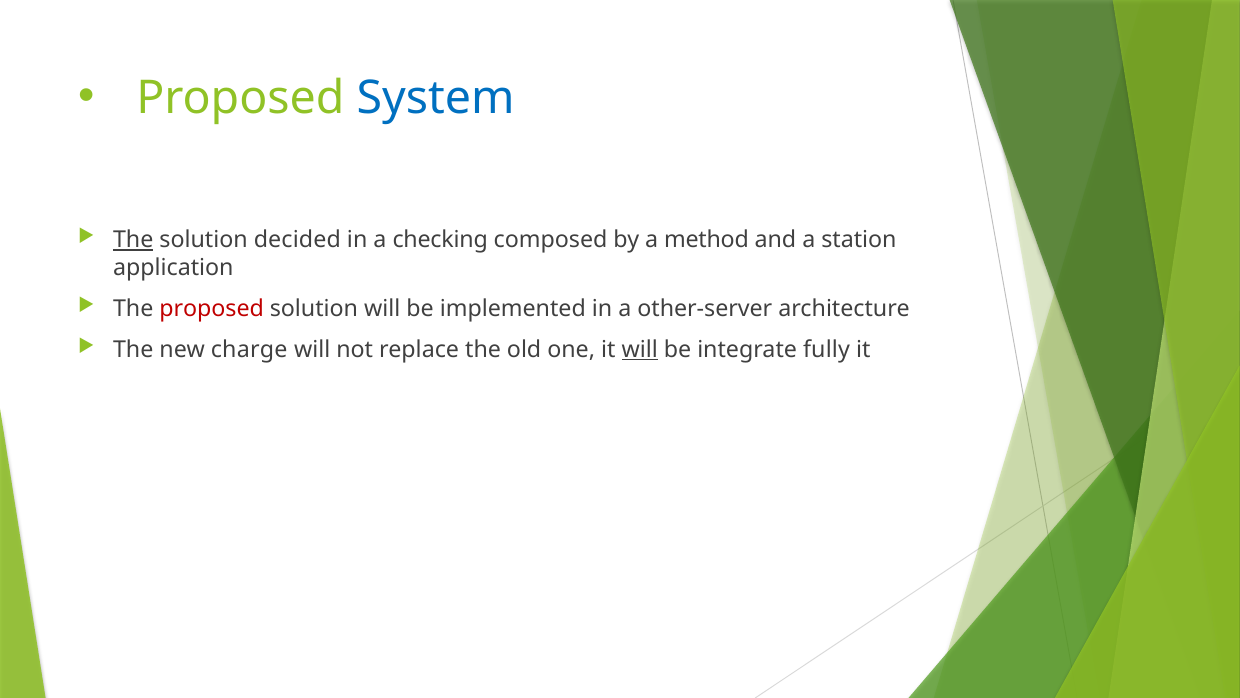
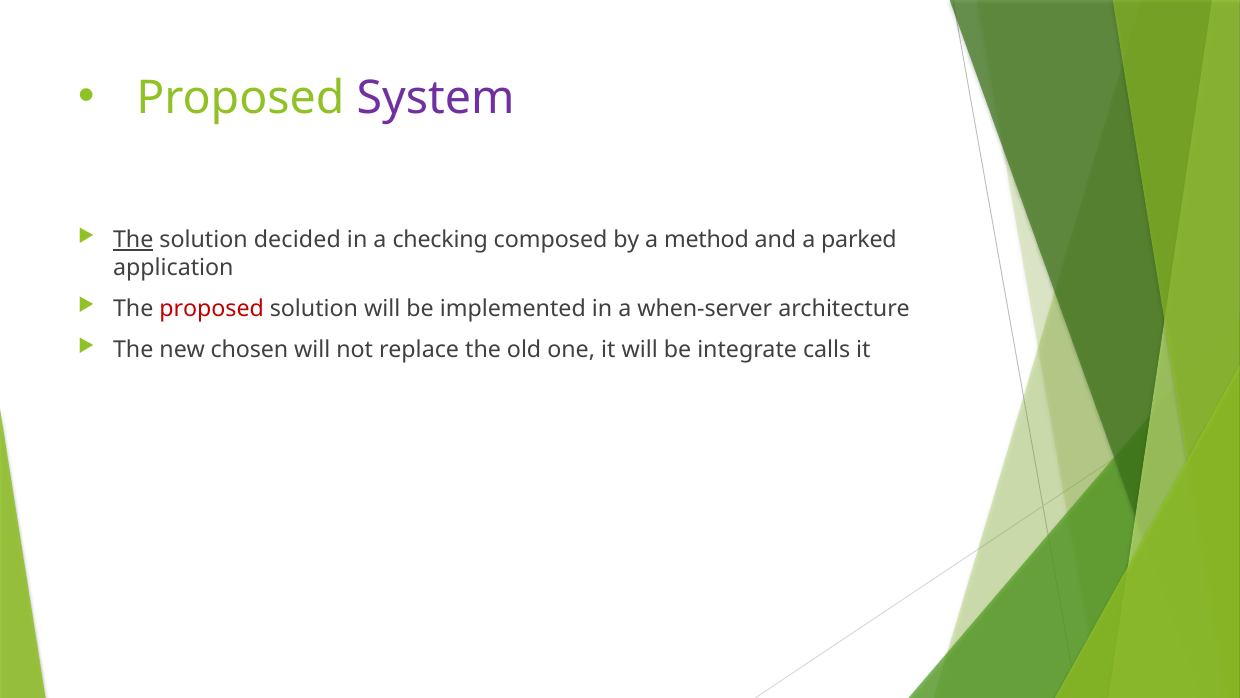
System colour: blue -> purple (436, 98)
station: station -> parked (859, 240)
other-server: other-server -> when-server (705, 309)
charge: charge -> chosen (249, 350)
will underline: present -> none (640, 350)
fully: fully -> calls (827, 350)
